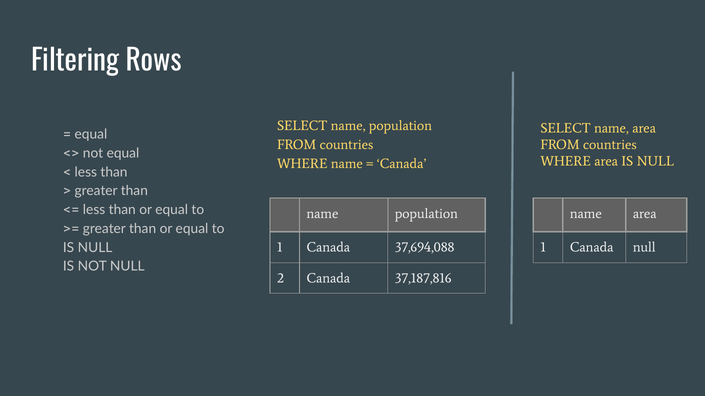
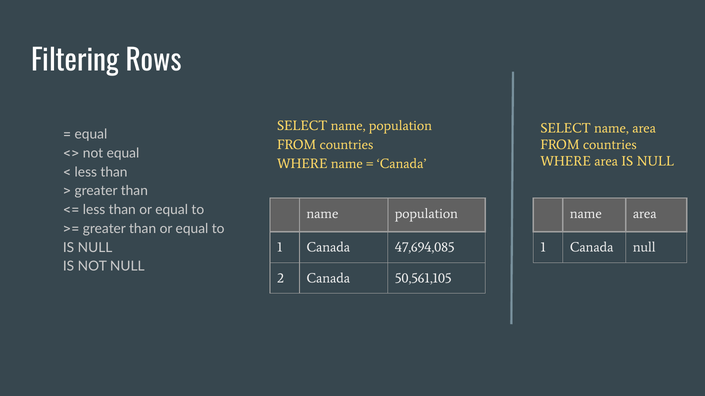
37,694,088: 37,694,088 -> 47,694,085 (425, 248)
37,187,816: 37,187,816 -> 50,561,105 (423, 279)
